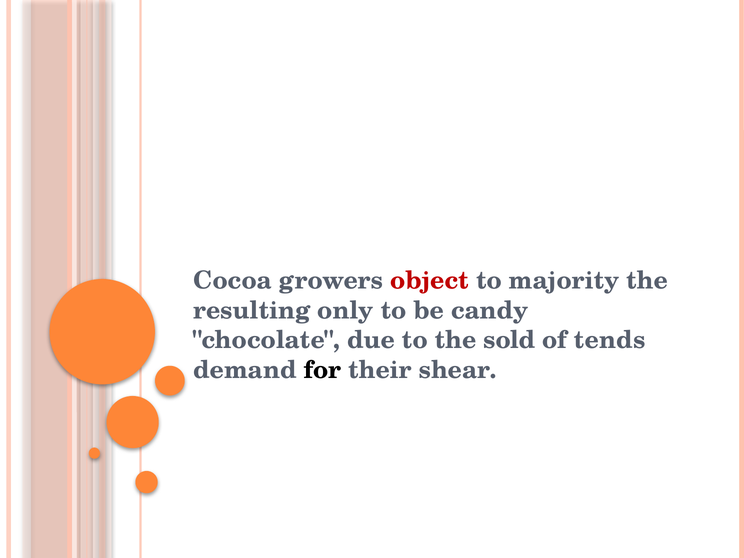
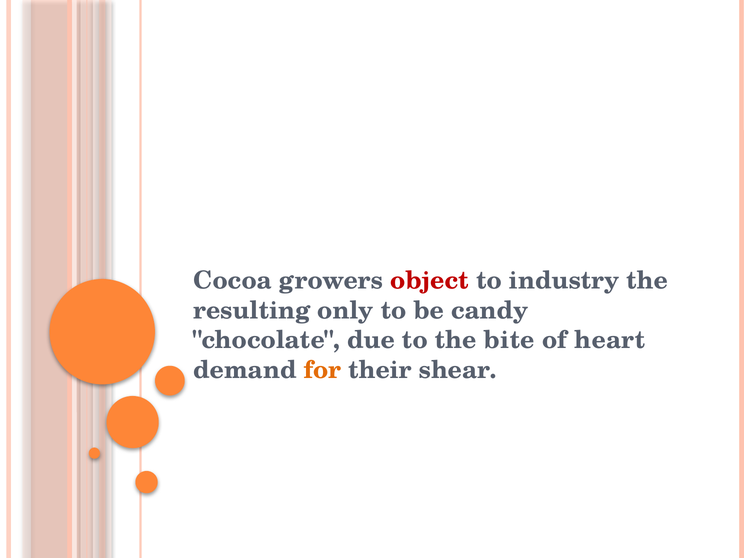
majority: majority -> industry (564, 281)
sold: sold -> bite (509, 340)
tends: tends -> heart (610, 340)
for colour: black -> orange (322, 370)
